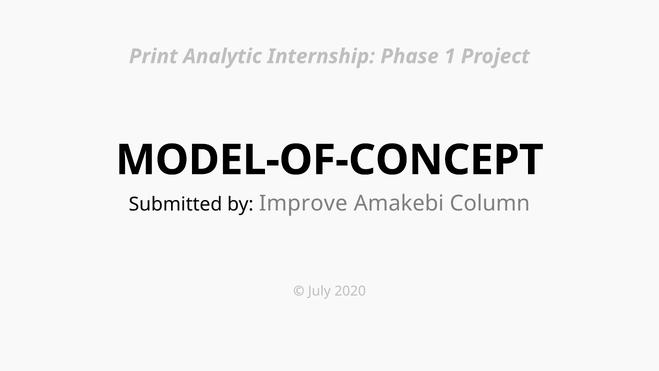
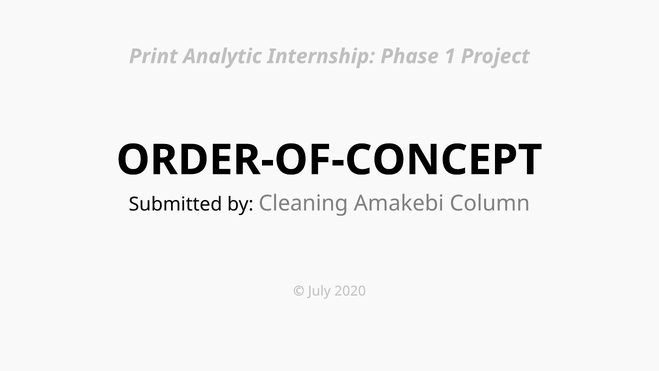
MODEL-OF-CONCEPT: MODEL-OF-CONCEPT -> ORDER-OF-CONCEPT (329, 160)
Improve: Improve -> Cleaning (303, 203)
